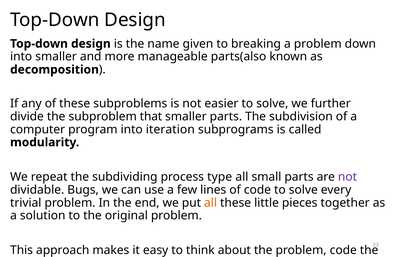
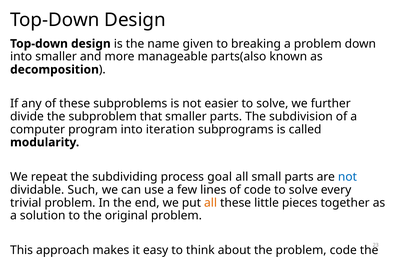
type: type -> goal (220, 177)
not colour: purple -> blue (347, 177)
dividable Bugs: Bugs -> Such (83, 190)
